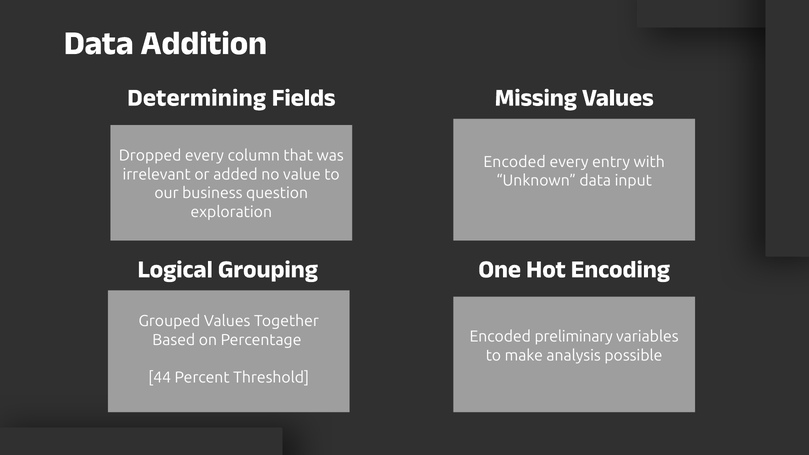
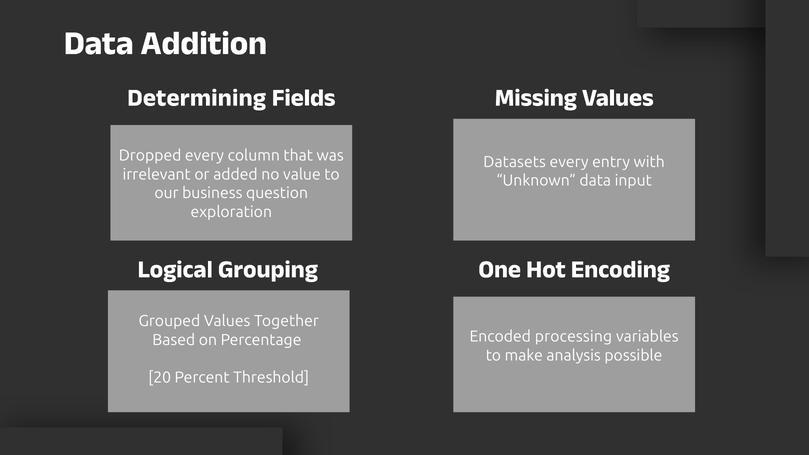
Encoded: Encoded -> Datasets (515, 162)
preliminary: preliminary -> processing (573, 337)
44: 44 -> 20 (160, 378)
